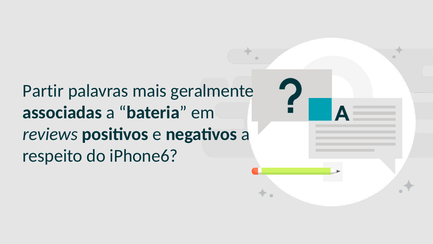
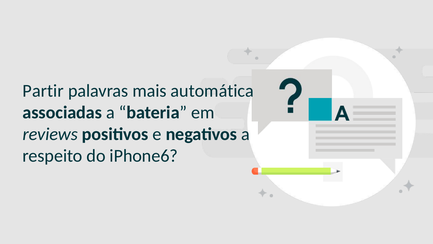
geralmente: geralmente -> automática (212, 91)
